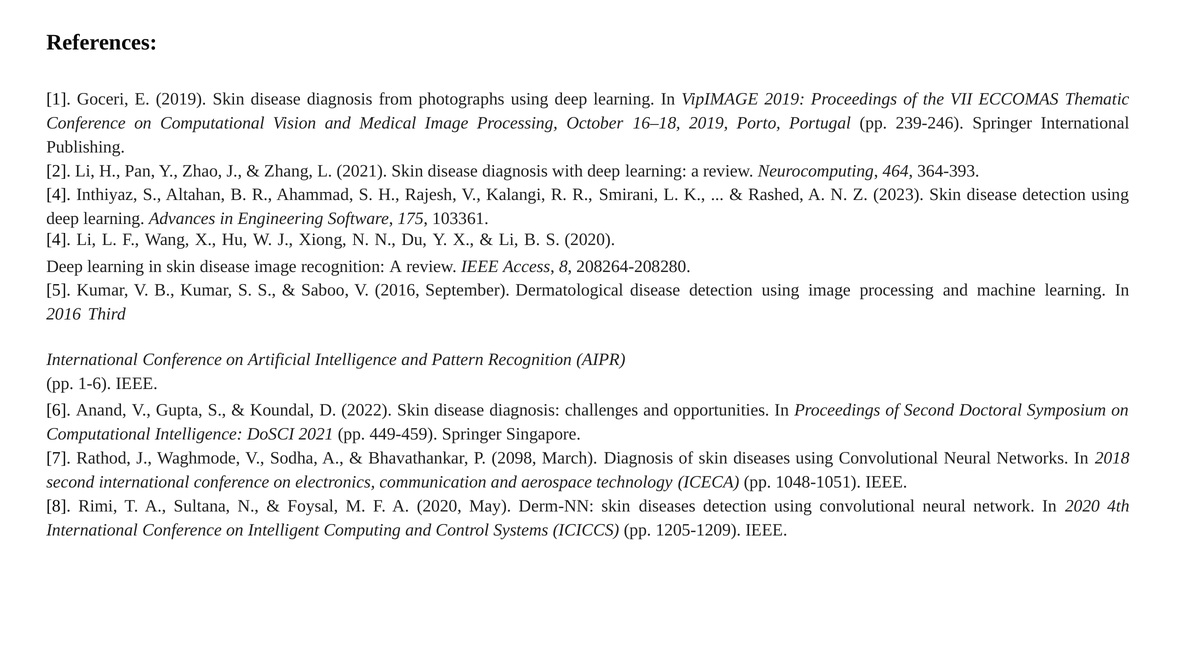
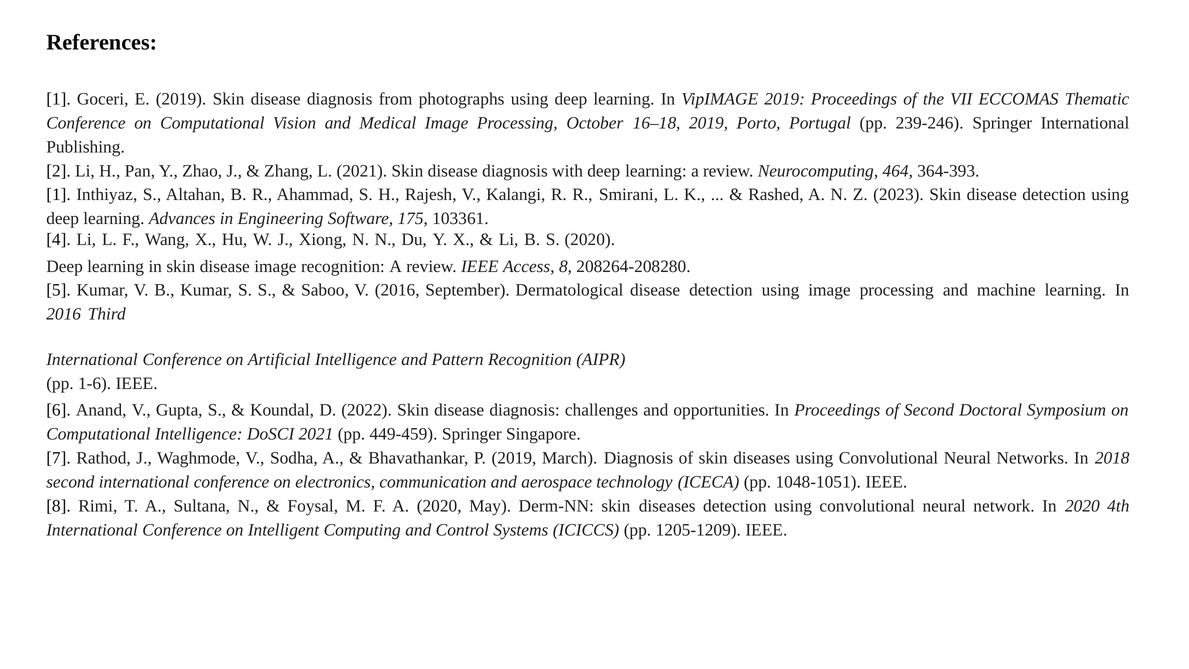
4: 4 -> 1 (59, 195)
P 2098: 2098 -> 2019 (514, 458)
